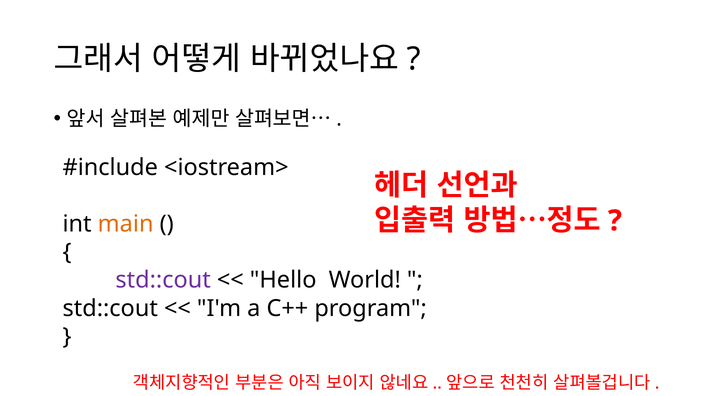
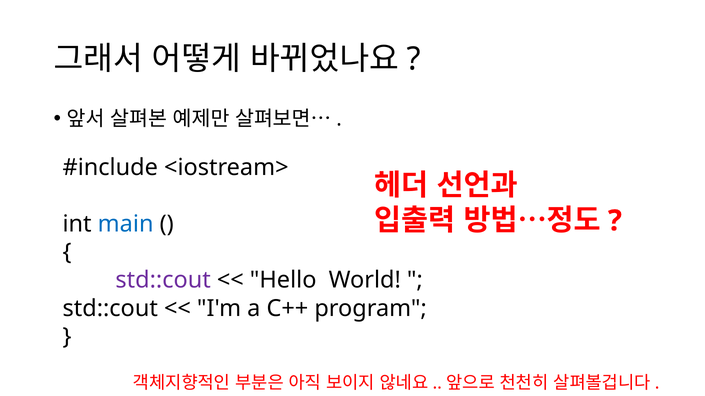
main colour: orange -> blue (126, 224)
